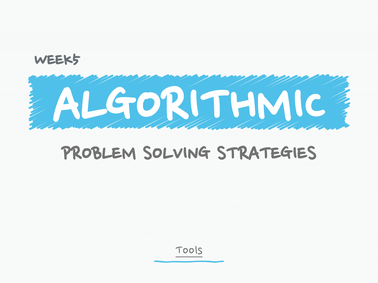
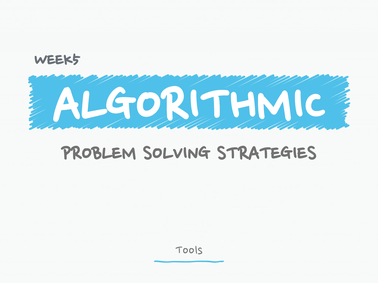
Tools underline: present -> none (189, 251)
